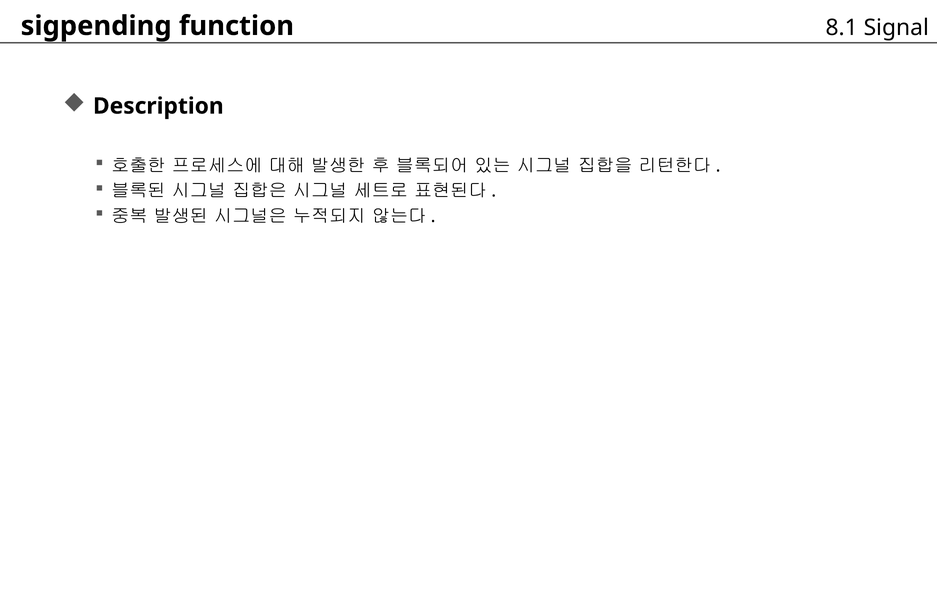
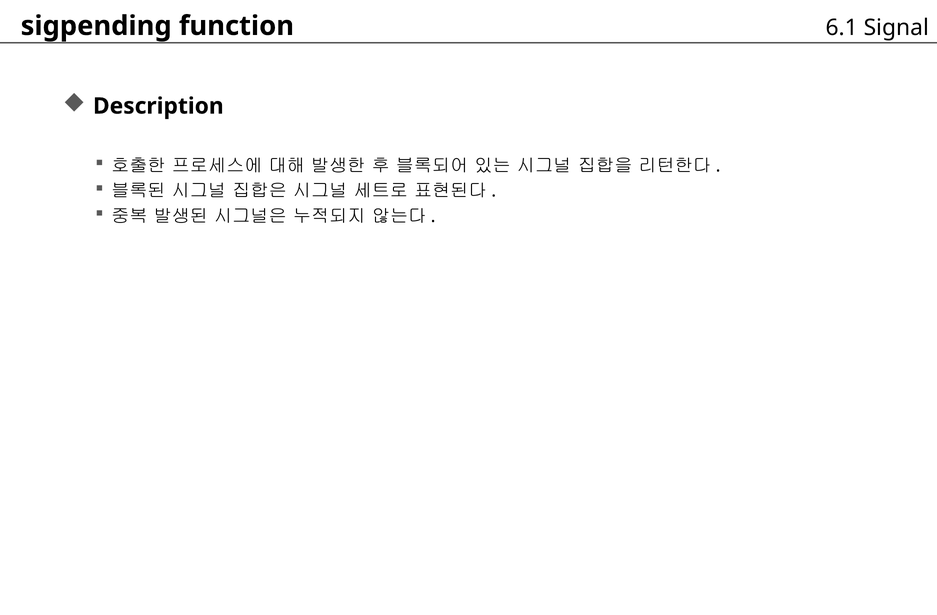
8.1: 8.1 -> 6.1 (842, 28)
